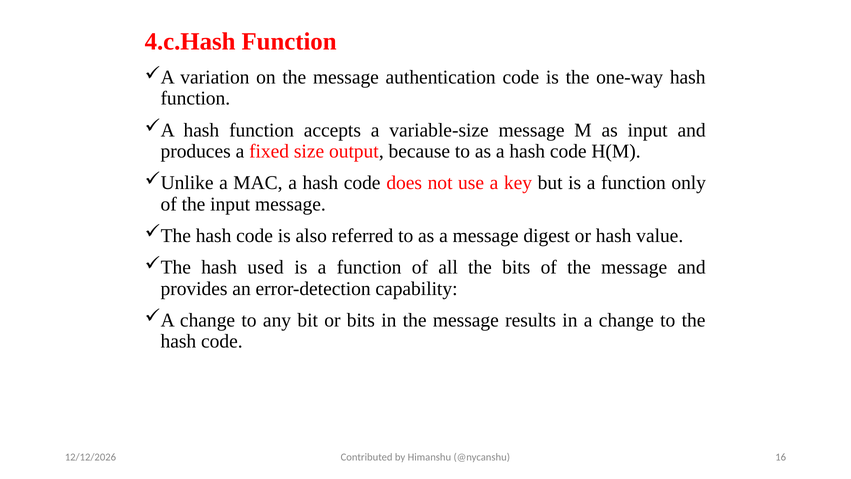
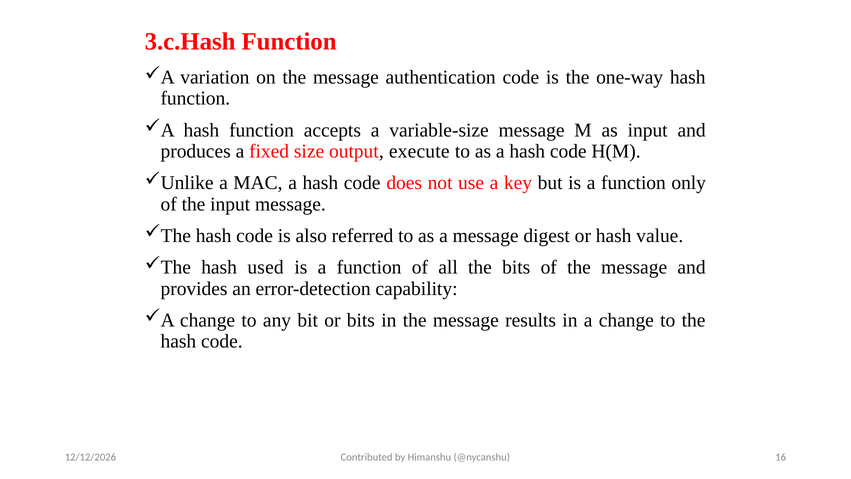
4.c.Hash: 4.c.Hash -> 3.c.Hash (190, 41)
because: because -> execute (419, 151)
